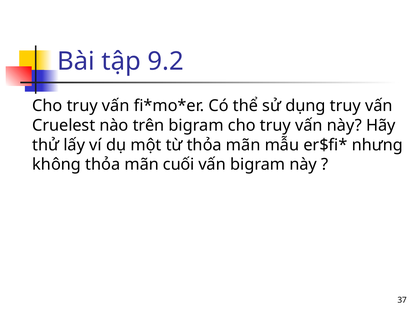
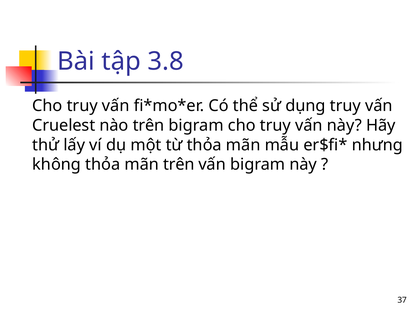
9.2: 9.2 -> 3.8 (166, 61)
mãn cuối: cuối -> trên (179, 165)
